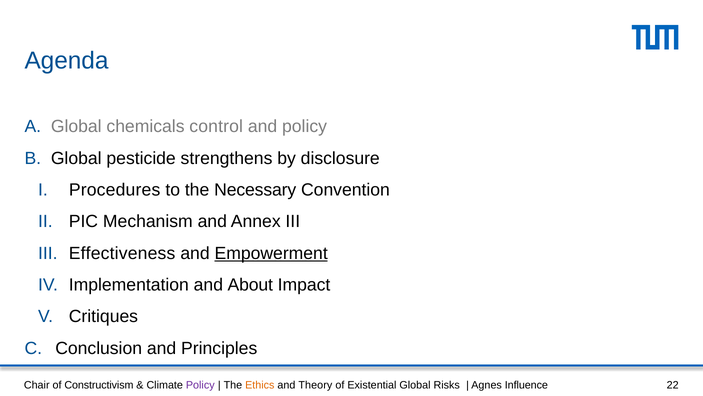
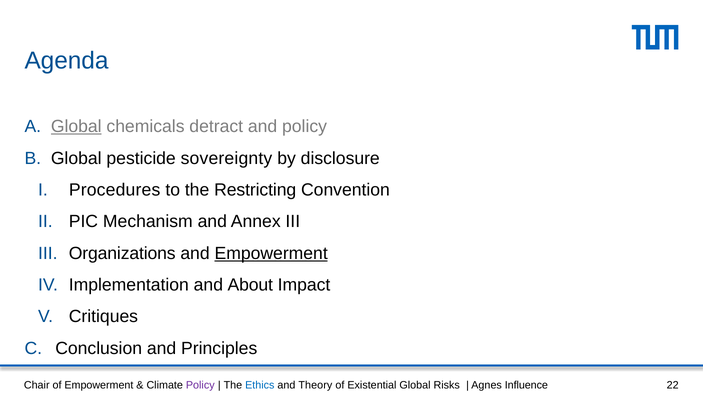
Global underline: none -> present (76, 126)
control: control -> detract (216, 126)
strengthens: strengthens -> sovereignty (226, 158)
Necessary: Necessary -> Restricting (255, 190)
Effectiveness: Effectiveness -> Organizations (122, 253)
of Constructivism: Constructivism -> Empowerment (99, 385)
Ethics colour: orange -> blue (260, 385)
